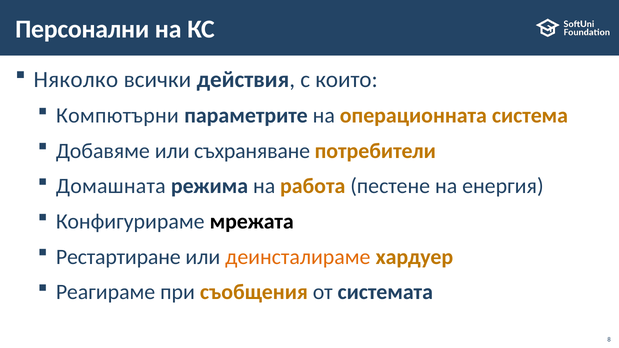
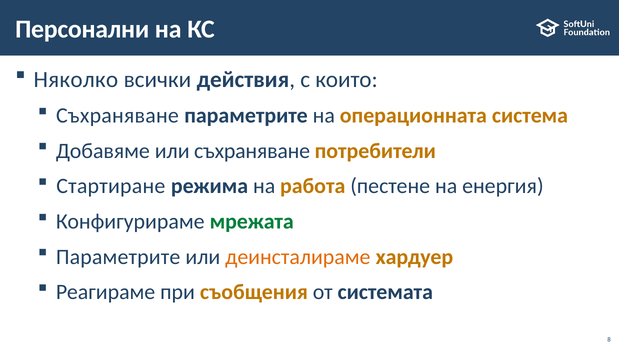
Компютърни: Компютърни -> Съхраняване (117, 116)
Домашната: Домашната -> Стартиране (111, 186)
мрежата colour: black -> green (252, 222)
Рестартиране: Рестартиране -> Параметрите (118, 257)
